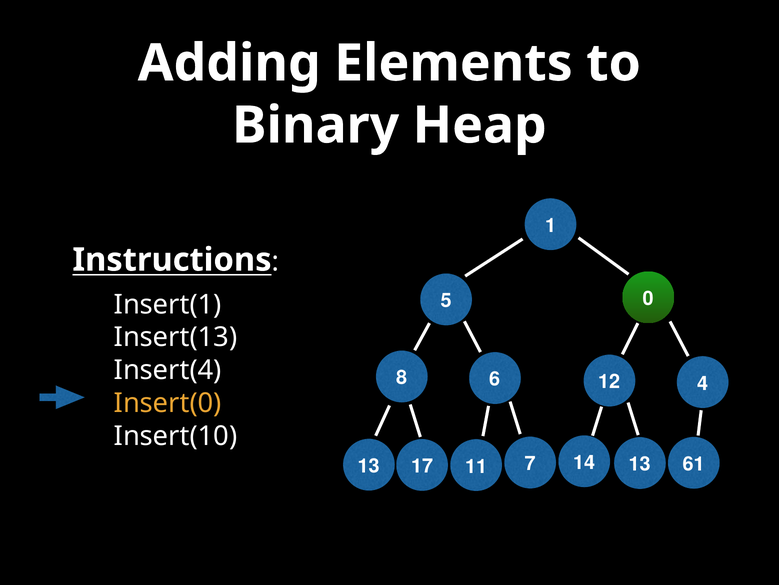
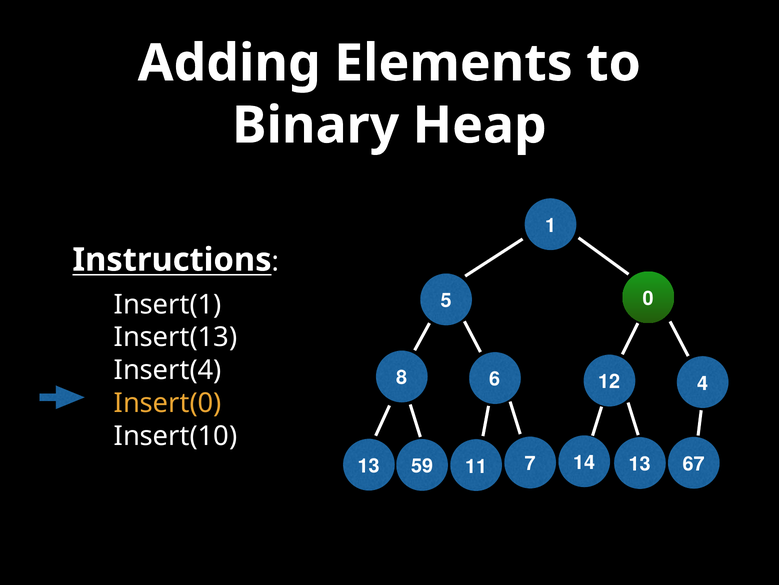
61: 61 -> 67 (694, 464)
17: 17 -> 59 (422, 466)
